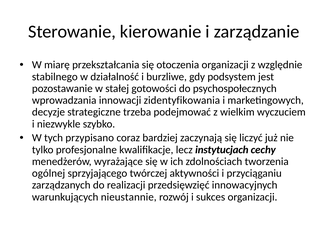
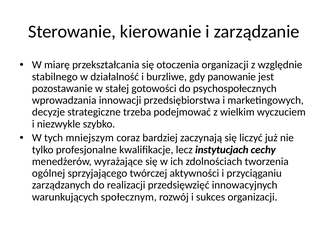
podsystem: podsystem -> panowanie (232, 77)
zidentyfikowania: zidentyfikowania -> przedsiębiorstwa (182, 100)
przypisano: przypisano -> mniejszym (90, 138)
nieustannie: nieustannie -> społecznym (129, 197)
